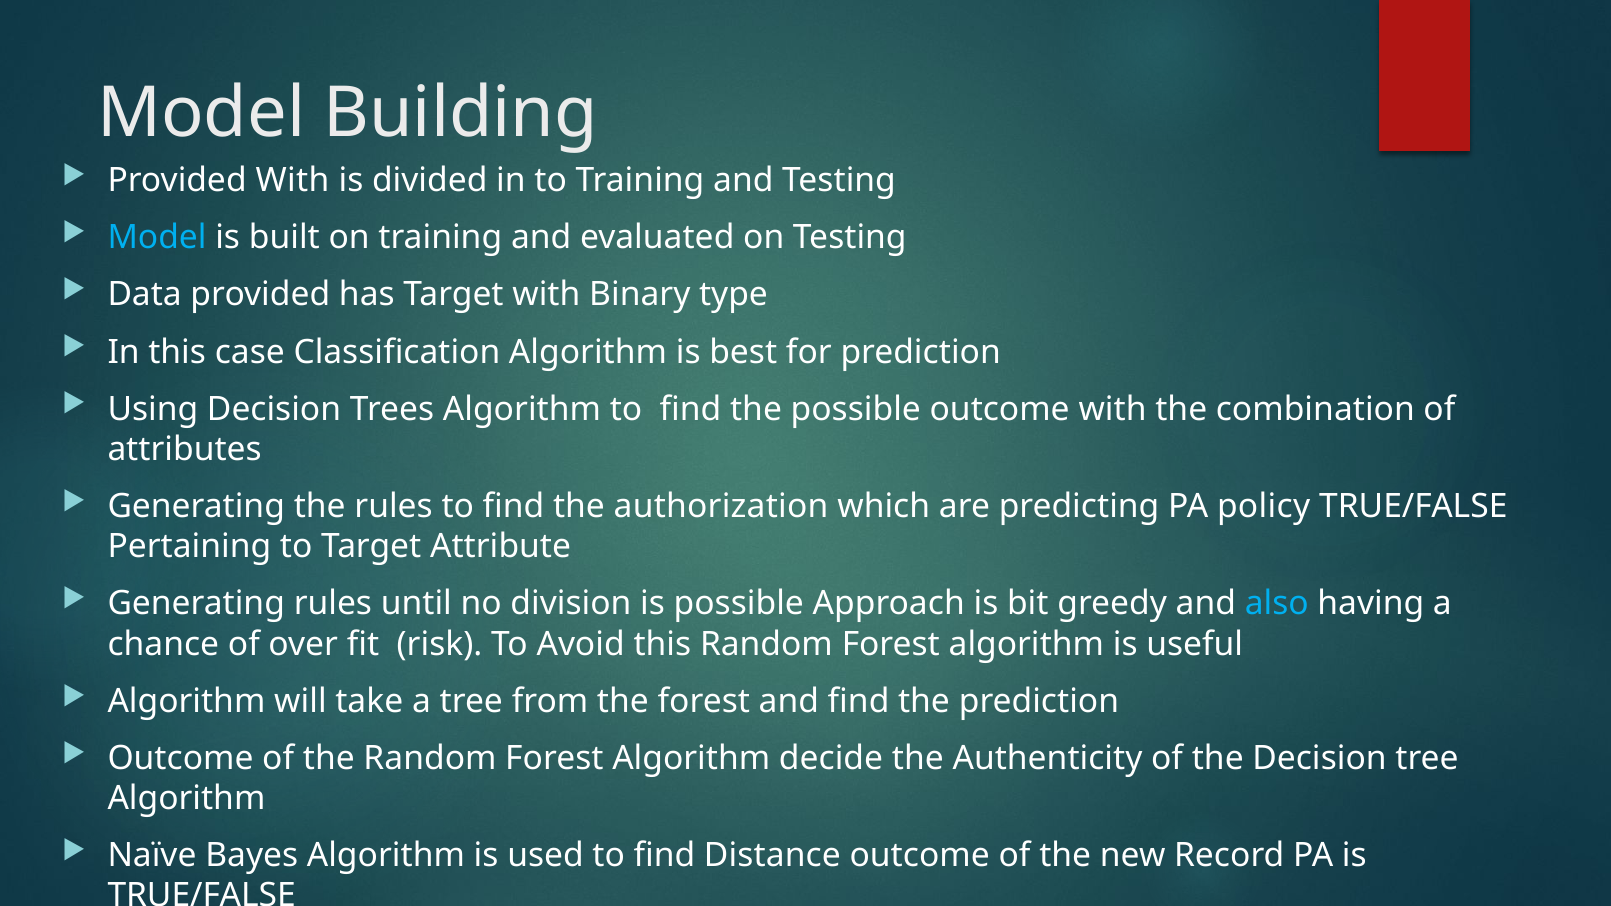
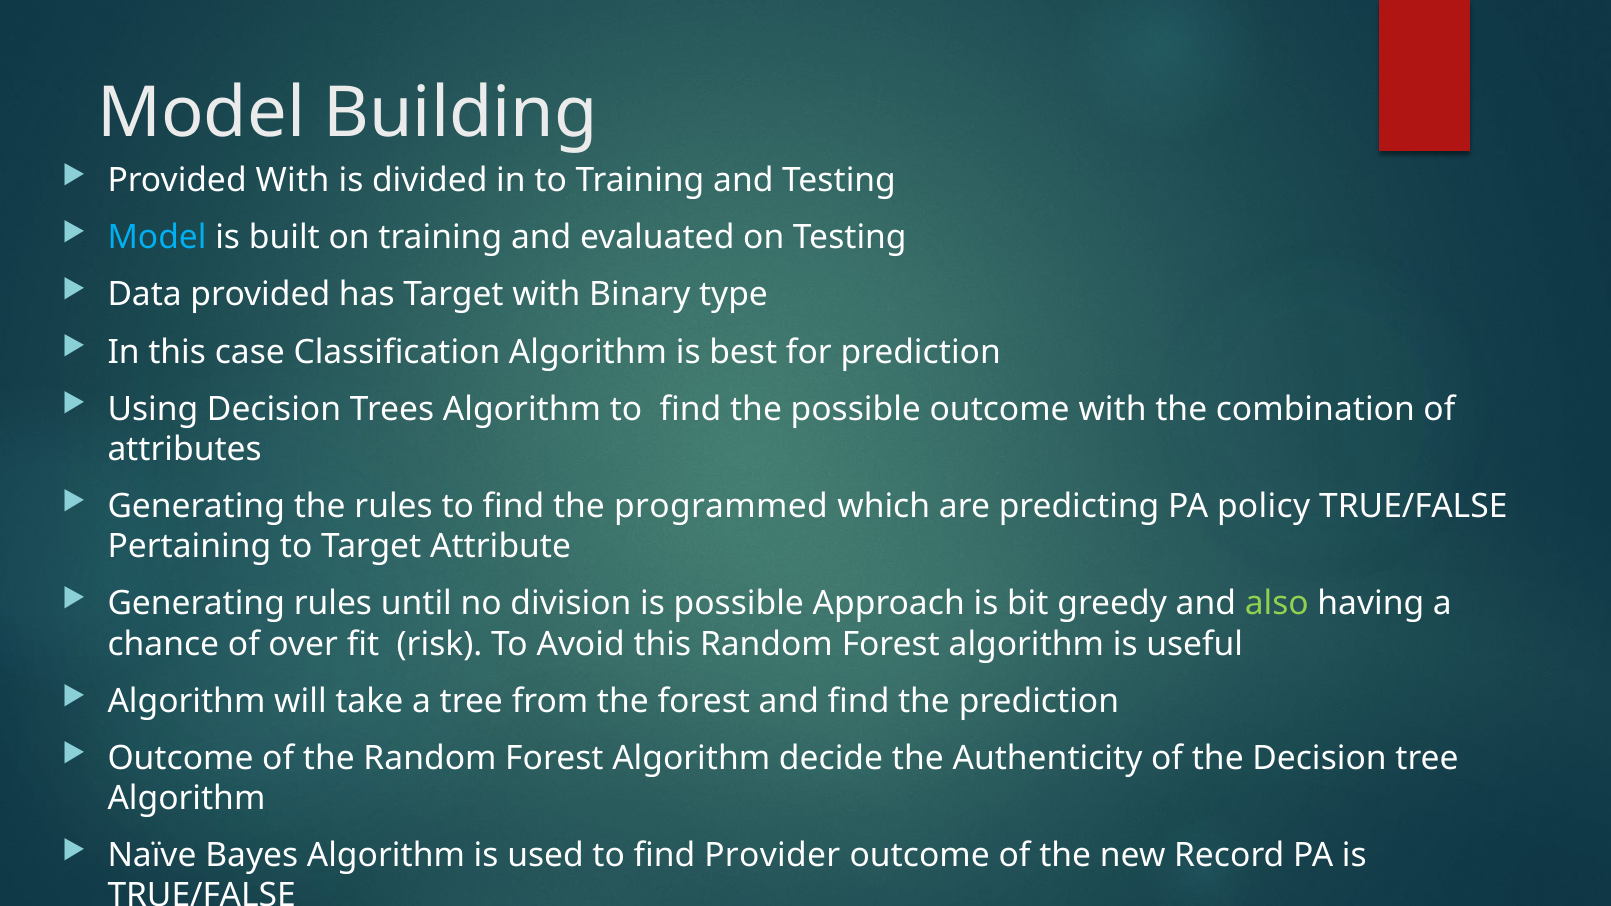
authorization: authorization -> programmed (721, 506)
also colour: light blue -> light green (1277, 604)
Distance: Distance -> Provider (772, 856)
